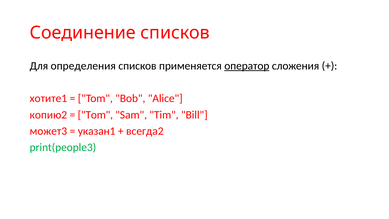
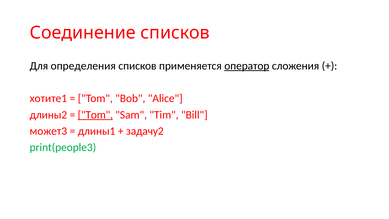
копию2: копию2 -> длины2 (48, 115)
Tom underline: none -> present (95, 115)
указан1: указан1 -> длины1 (97, 131)
всегда2: всегда2 -> задачу2 (145, 131)
